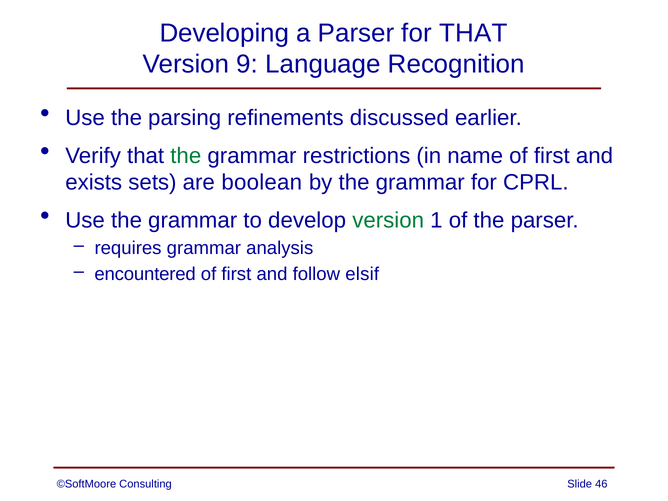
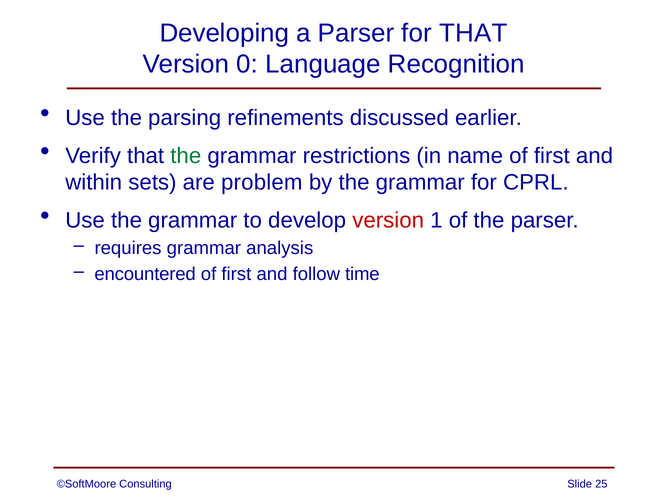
9: 9 -> 0 (247, 64)
exists: exists -> within (94, 182)
boolean: boolean -> problem (262, 182)
version colour: green -> red (388, 220)
elsif: elsif -> time (362, 274)
46: 46 -> 25 (601, 484)
